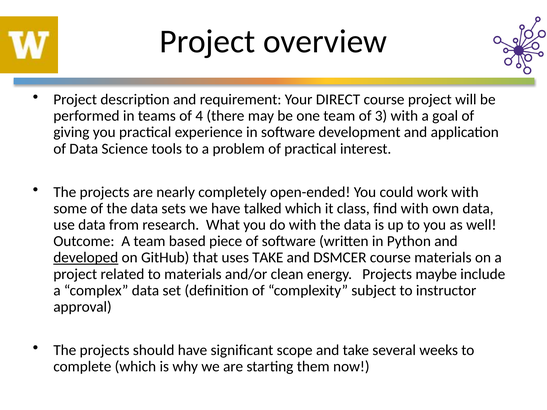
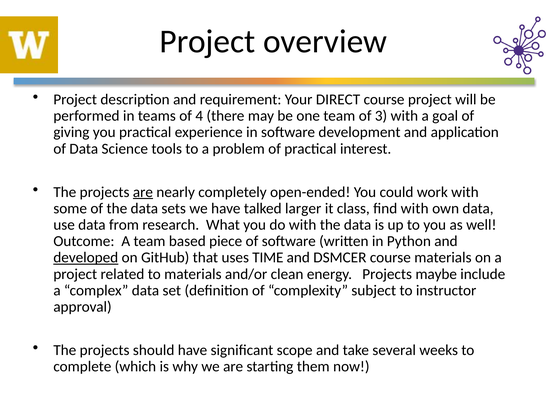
are underline: none -> present (143, 192)
talked which: which -> larger (303, 209)
uses TAKE: TAKE -> TIME (268, 258)
